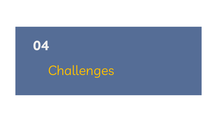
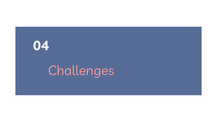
Challenges colour: yellow -> pink (81, 71)
